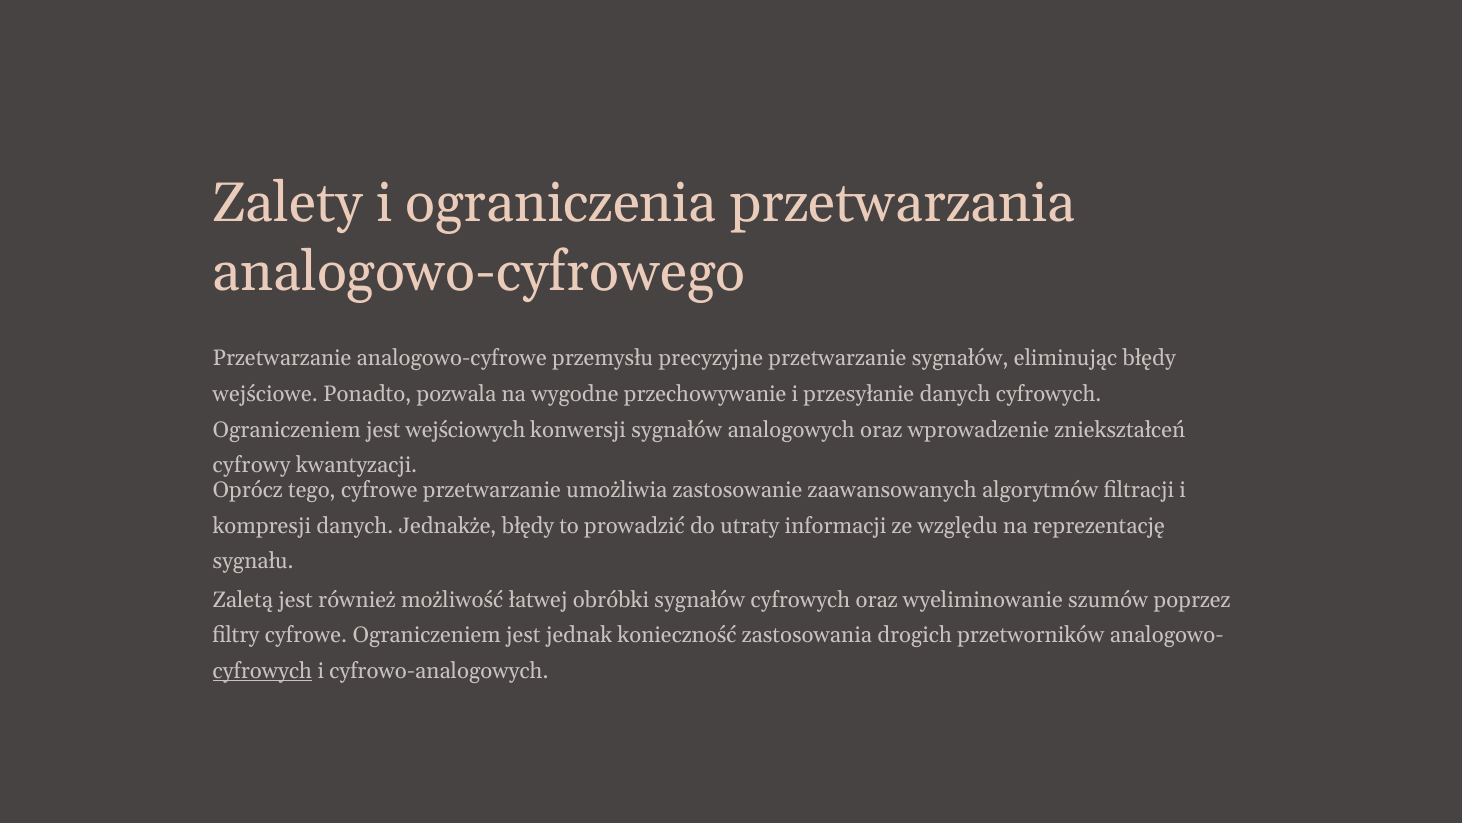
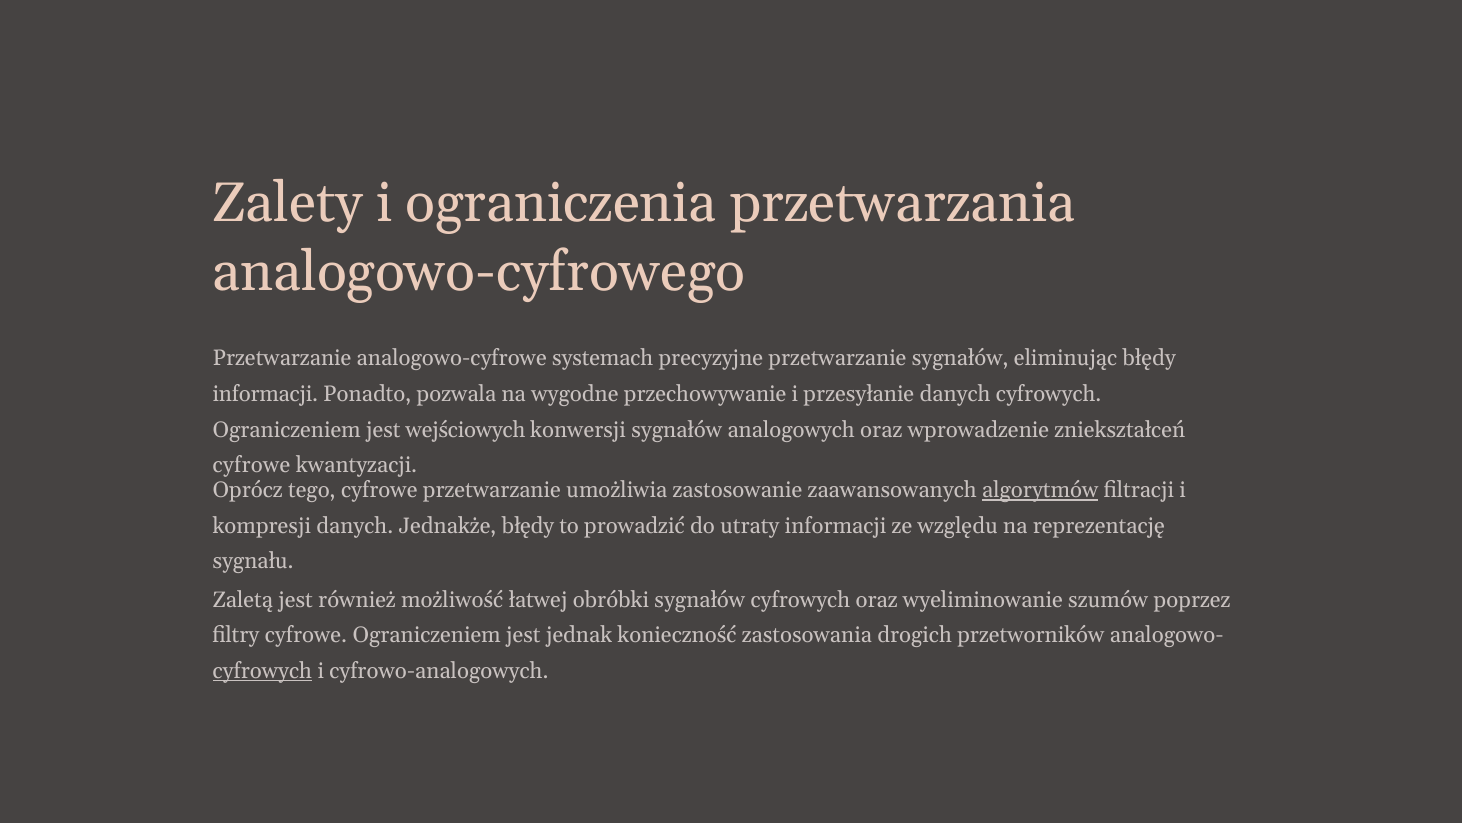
przemysłu: przemysłu -> systemach (603, 358)
wejściowe: wejściowe -> informacji (265, 394)
cyfrowy: cyfrowy -> cyfrowe (252, 465)
algorytmów underline: none -> present (1040, 490)
